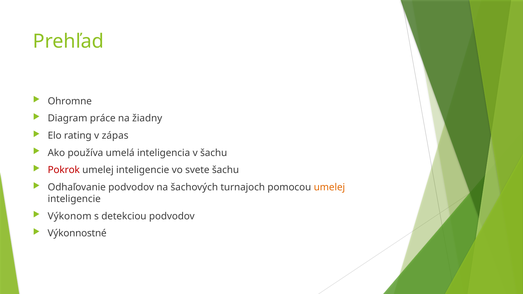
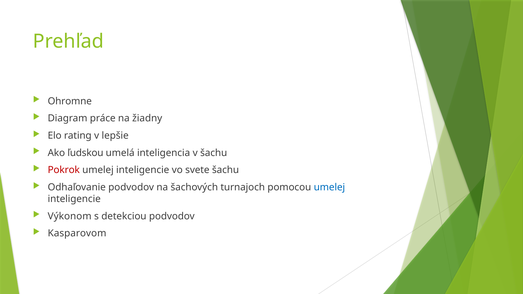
zápas: zápas -> lepšie (115, 136)
používa: používa -> ľudskou (85, 153)
umelej colour: orange -> blue (329, 187)
Výkonnostné: Výkonnostné -> Kasparovom (77, 234)
